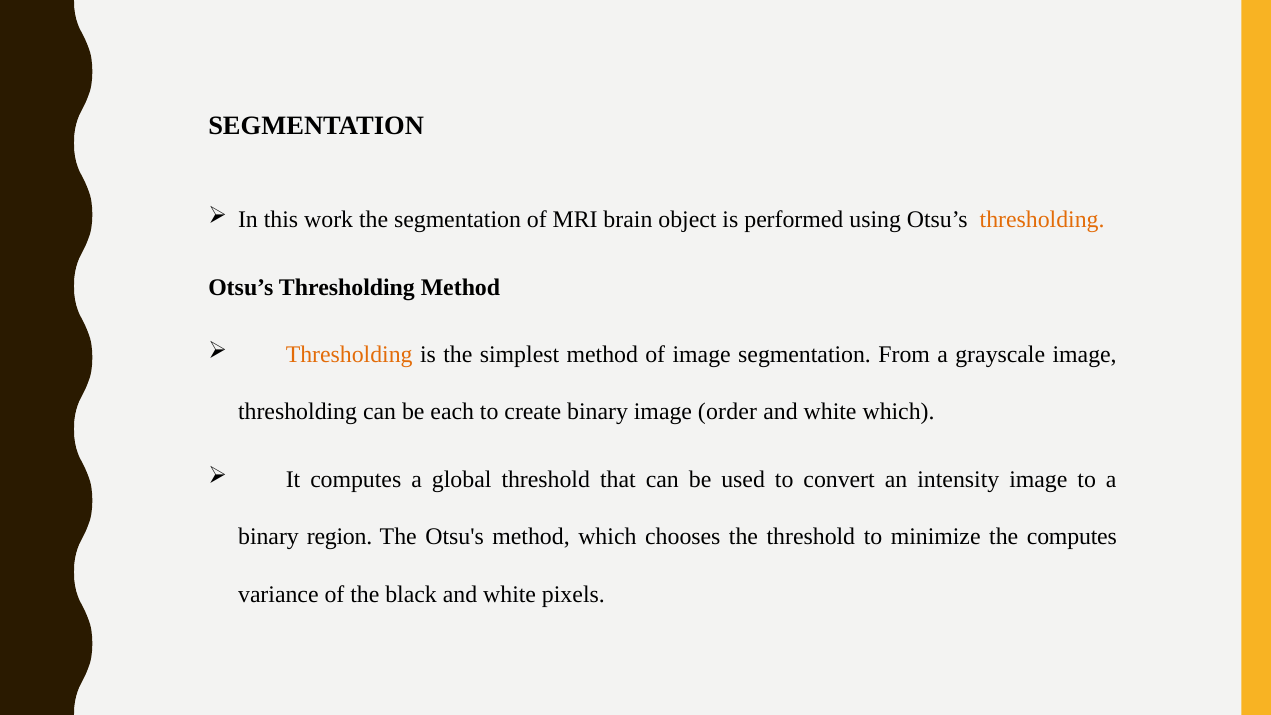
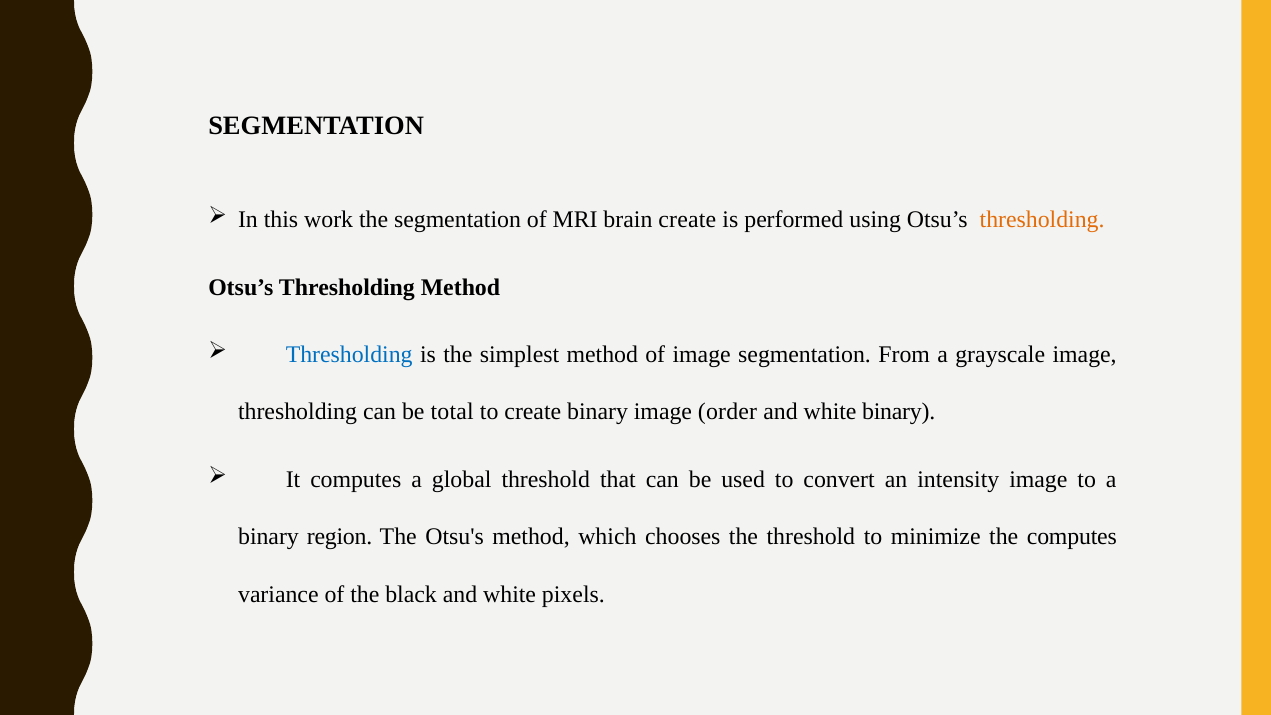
brain object: object -> create (687, 219)
Thresholding colour: orange -> blue (349, 355)
each: each -> total (452, 412)
white which: which -> binary (899, 412)
